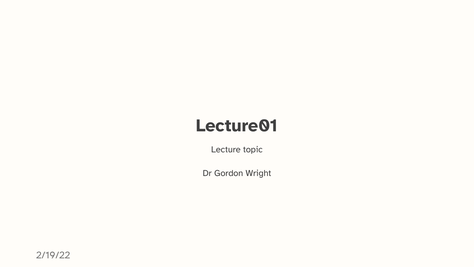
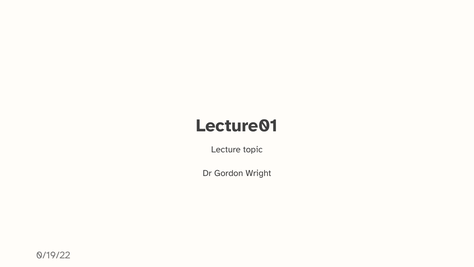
2/19/22: 2/19/22 -> 0/19/22 (53, 255)
